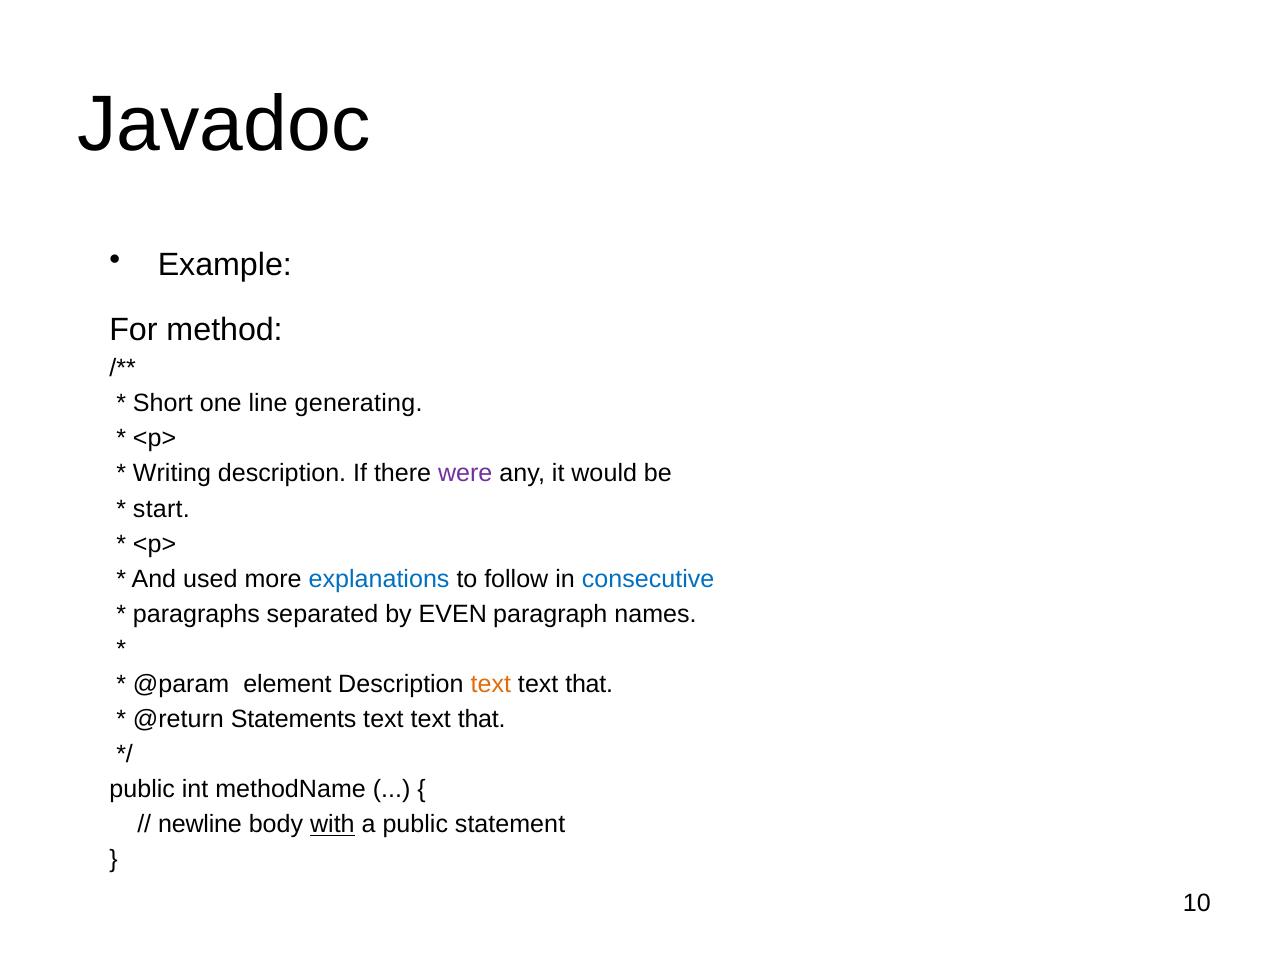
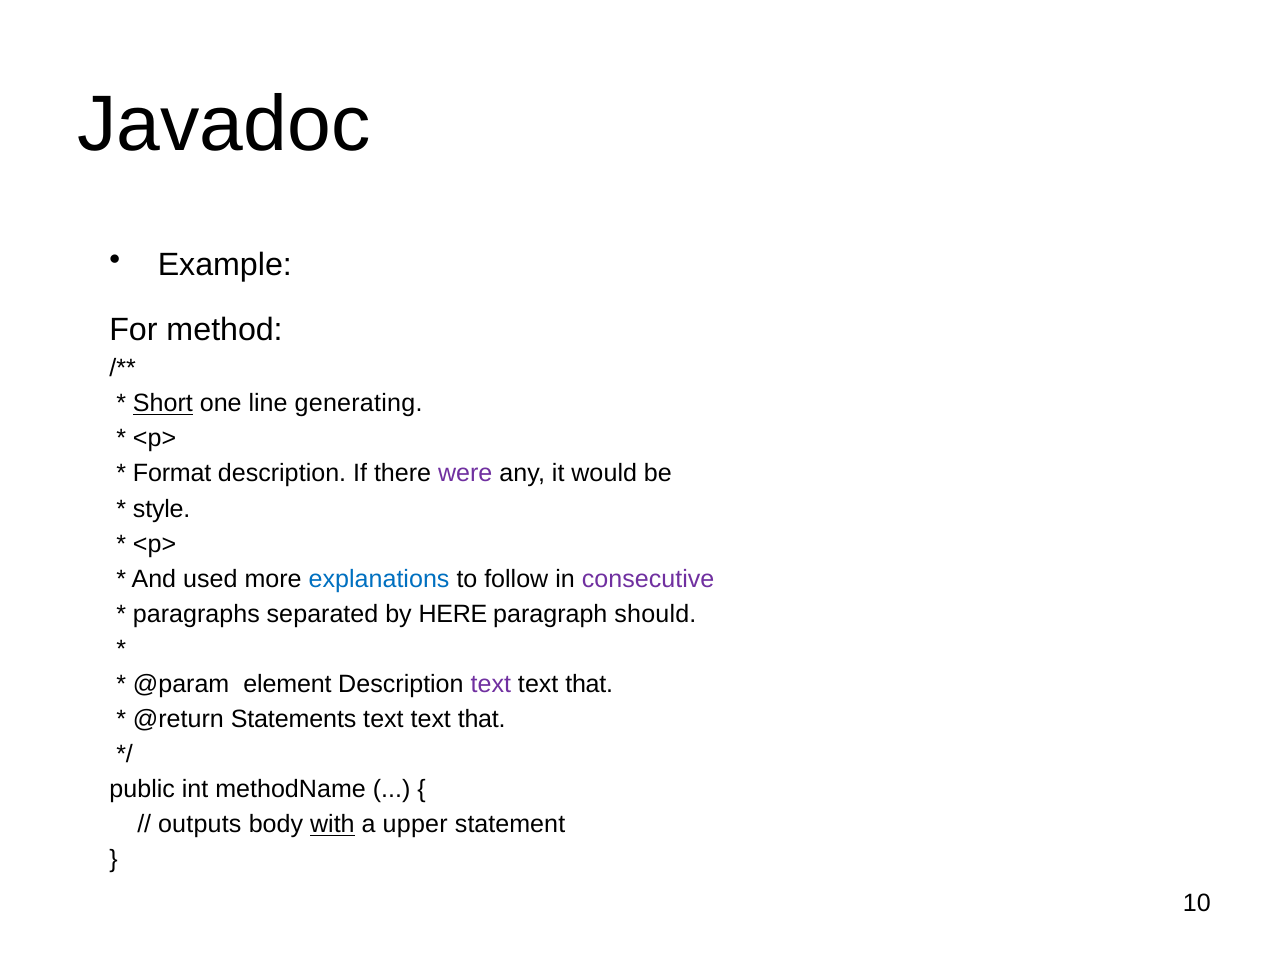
Short underline: none -> present (163, 403)
Writing: Writing -> Format (172, 474)
start: start -> style (162, 509)
consecutive colour: blue -> purple (648, 579)
EVEN: EVEN -> HERE (453, 614)
names: names -> should (655, 614)
text colour: orange -> purple (491, 684)
newline: newline -> outputs (200, 825)
a public: public -> upper (415, 825)
